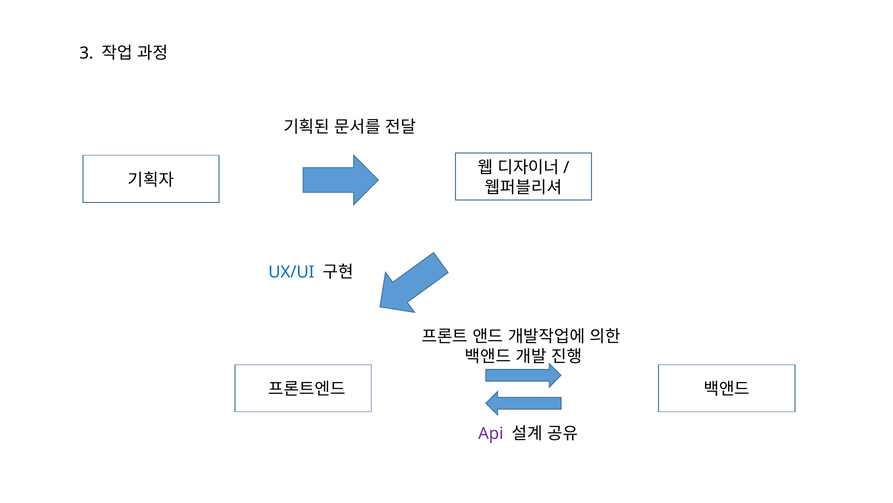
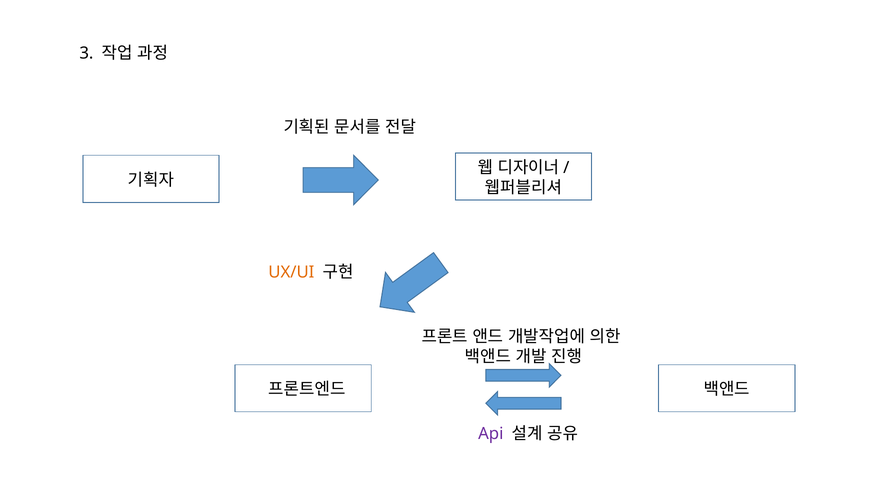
UX/UI colour: blue -> orange (291, 272)
